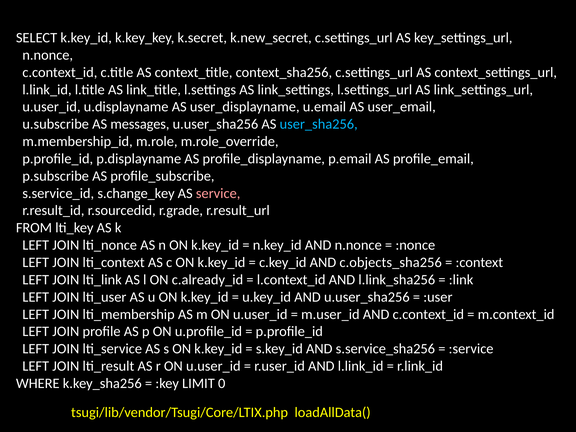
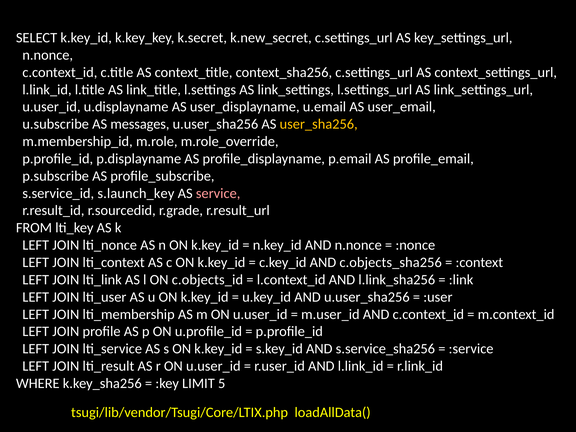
user_sha256 colour: light blue -> yellow (319, 124)
s.change_key: s.change_key -> s.launch_key (136, 193)
c.already_id: c.already_id -> c.objects_id (207, 280)
0: 0 -> 5 (222, 383)
